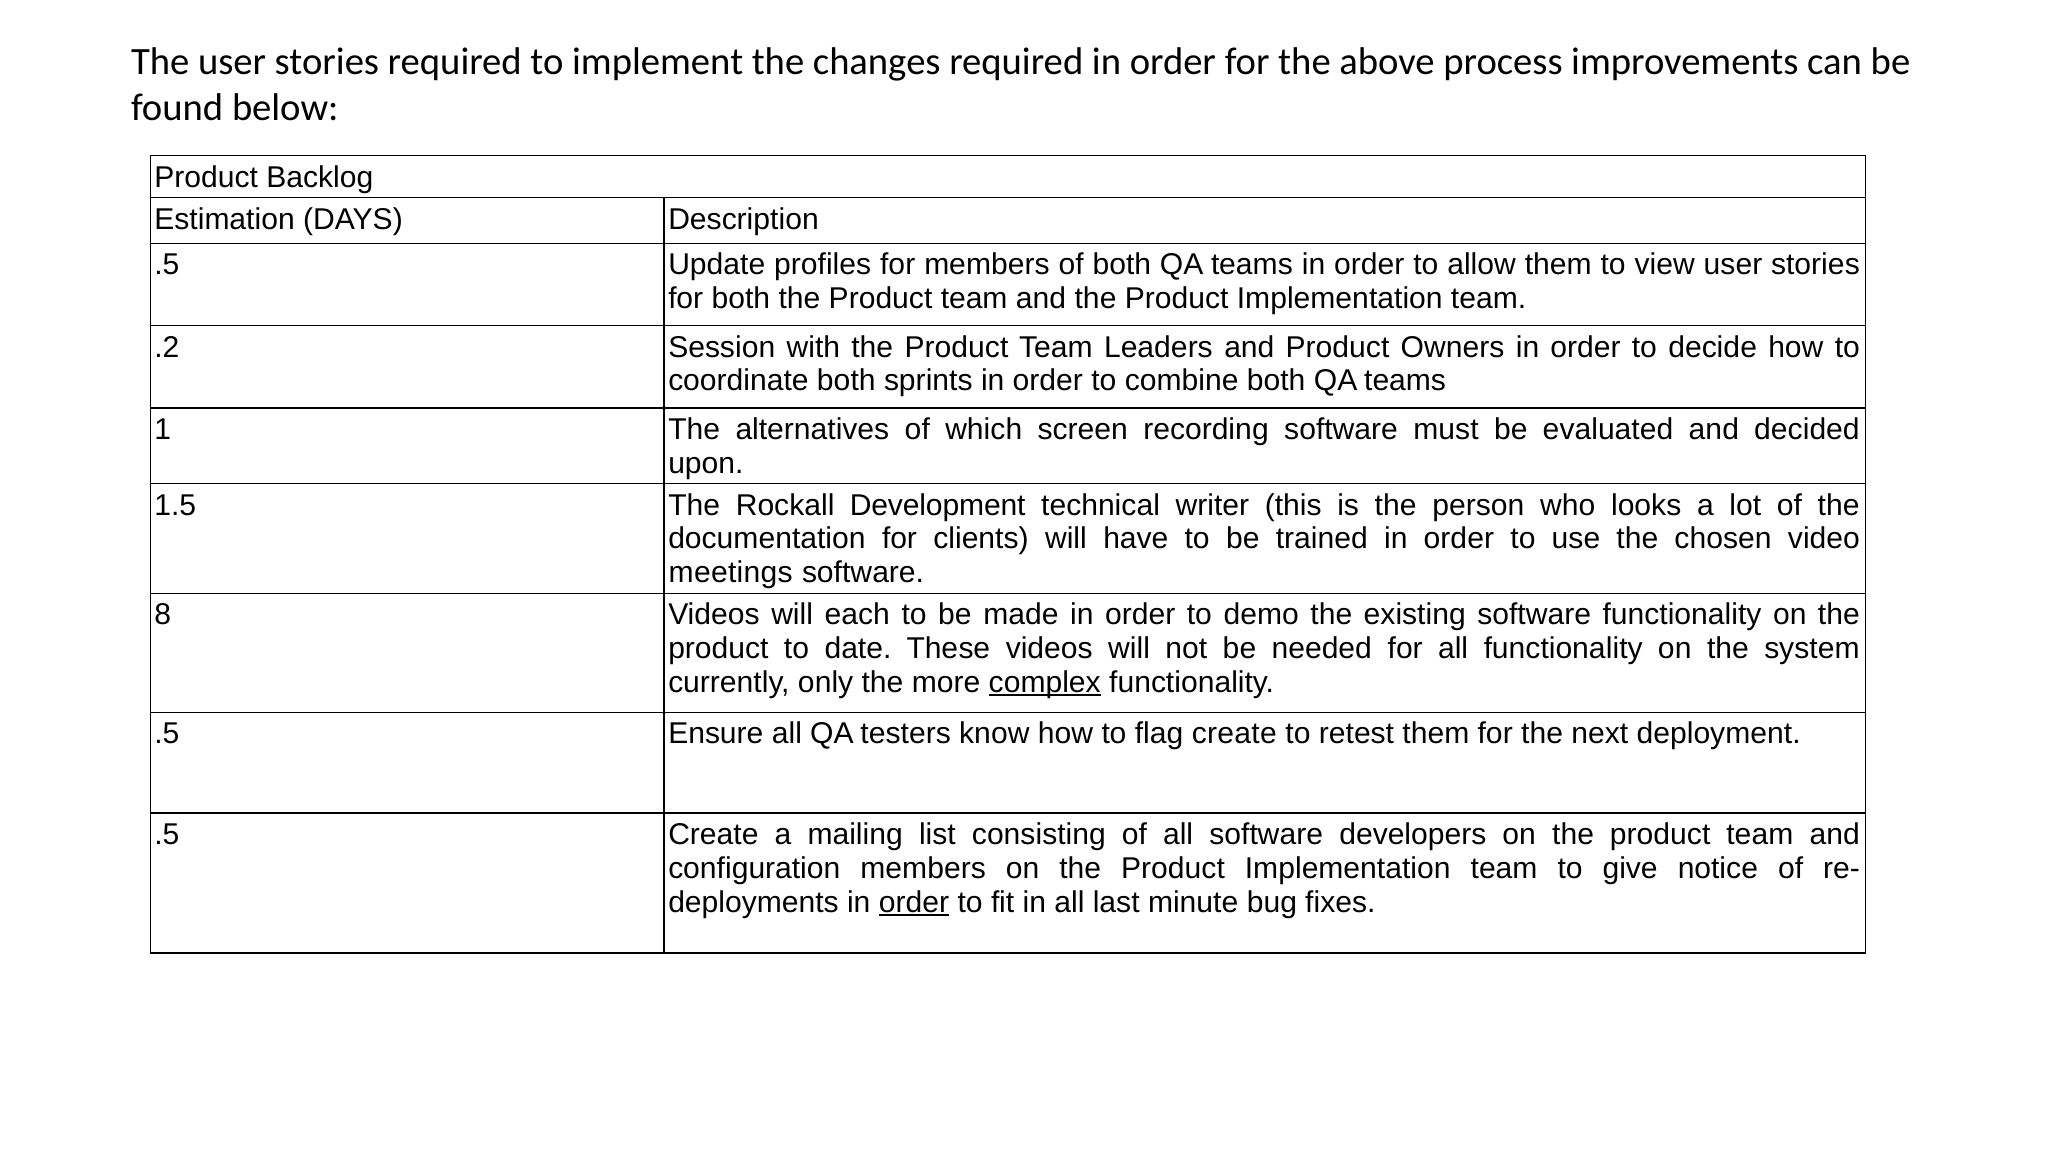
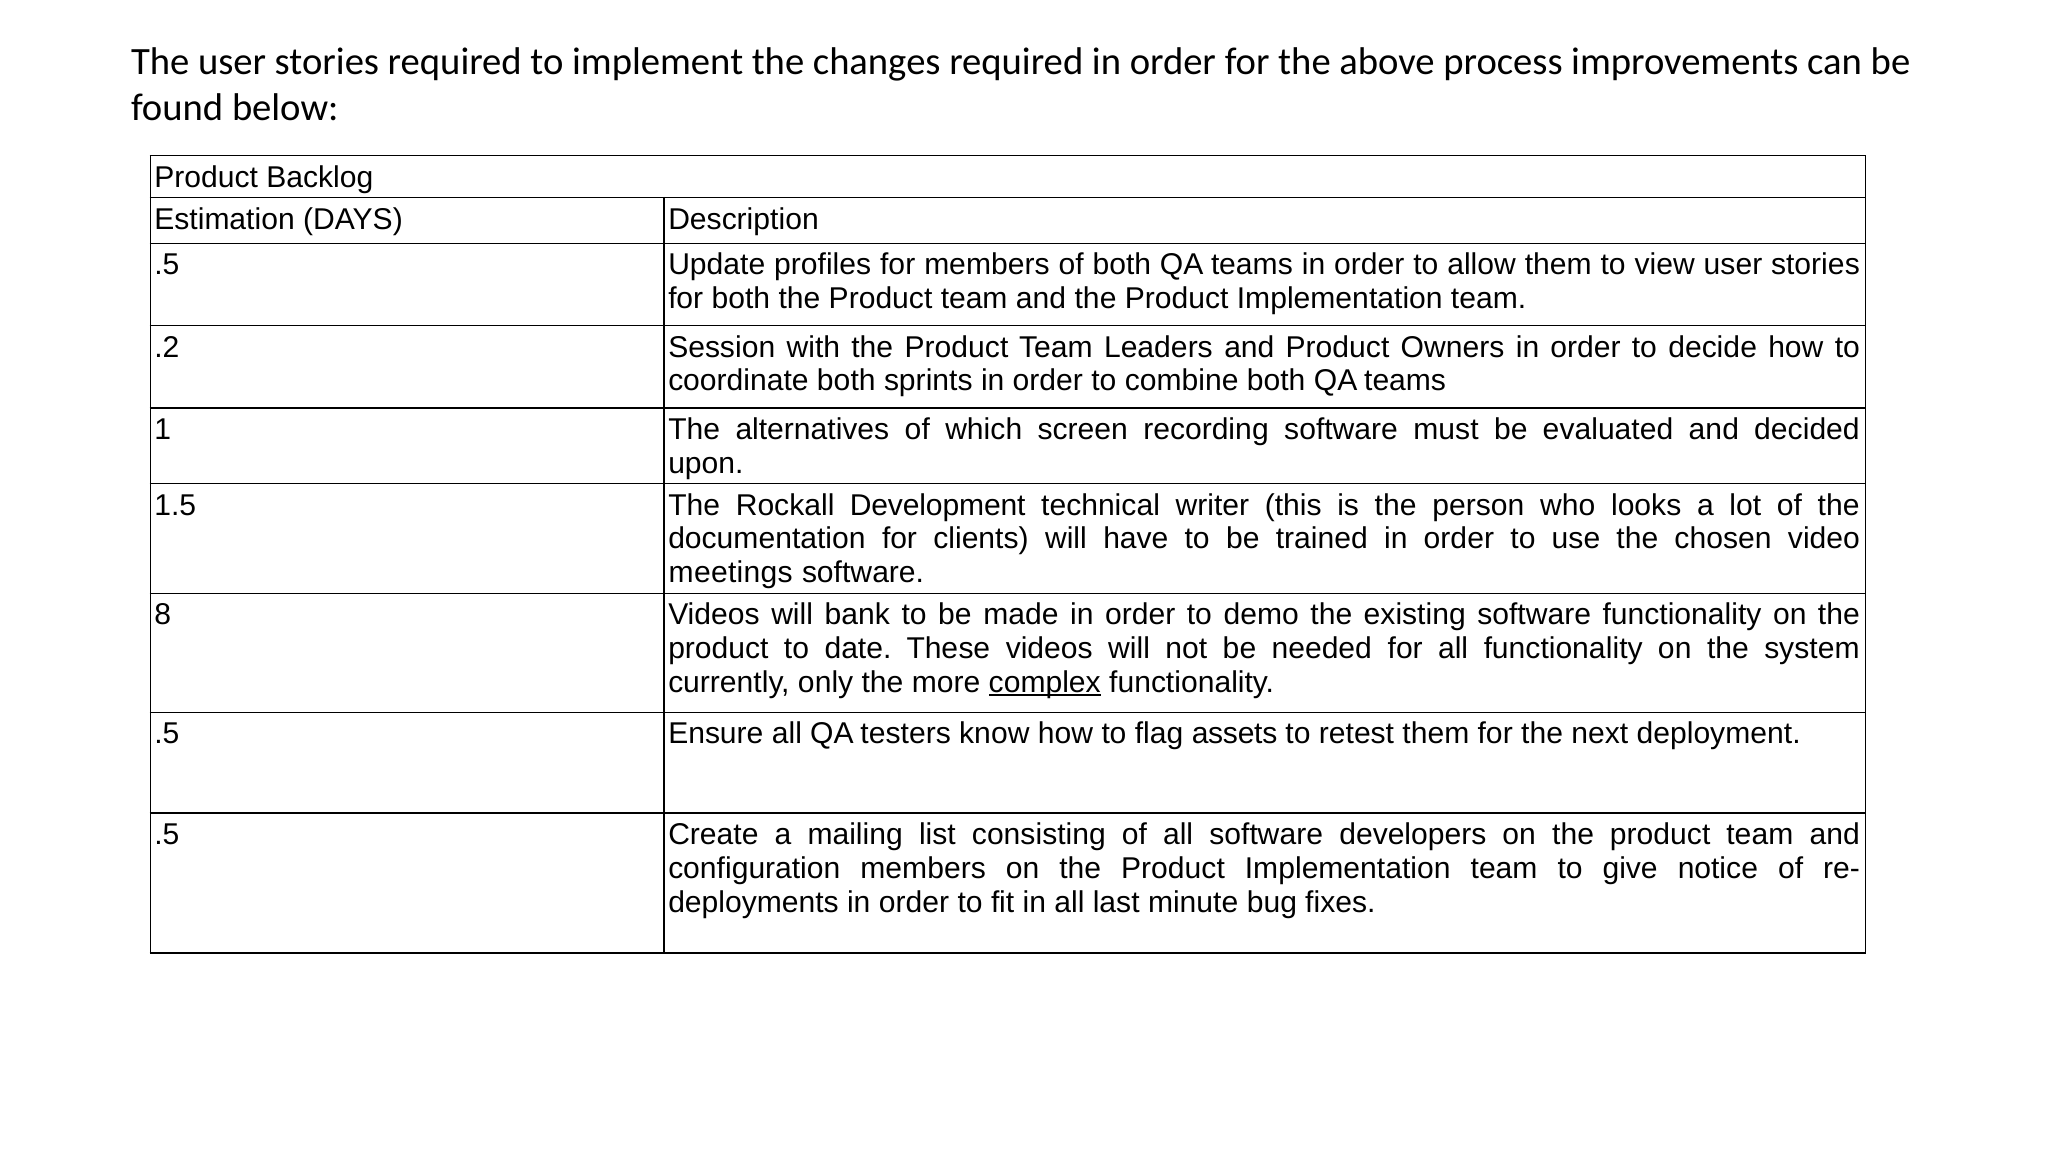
each: each -> bank (857, 615)
flag create: create -> assets (1235, 734)
order underline: present -> none (914, 902)
